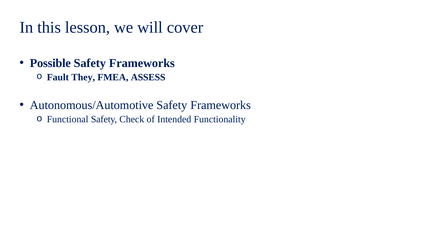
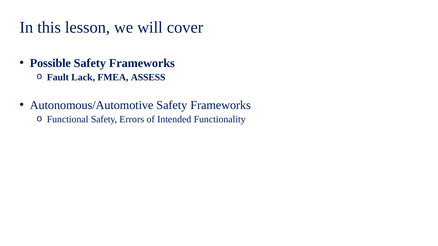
They: They -> Lack (83, 77)
Check: Check -> Errors (132, 120)
